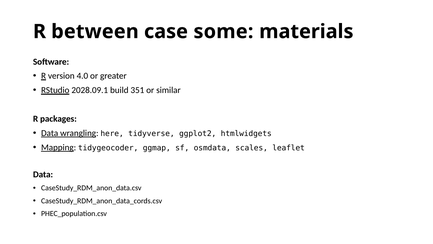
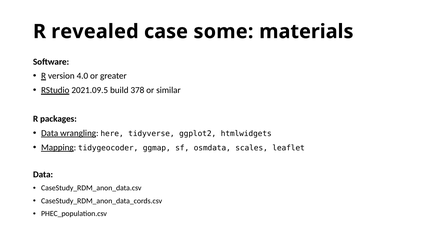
between: between -> revealed (95, 32)
2028.09.1: 2028.09.1 -> 2021.09.5 (90, 90)
351: 351 -> 378 (137, 90)
